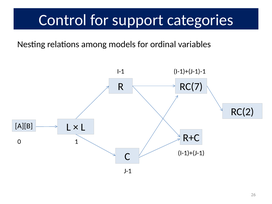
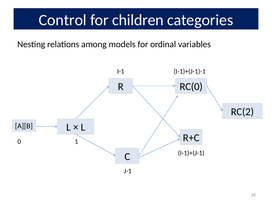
support: support -> children (138, 20)
RC(7: RC(7 -> RC(0 (191, 87)
